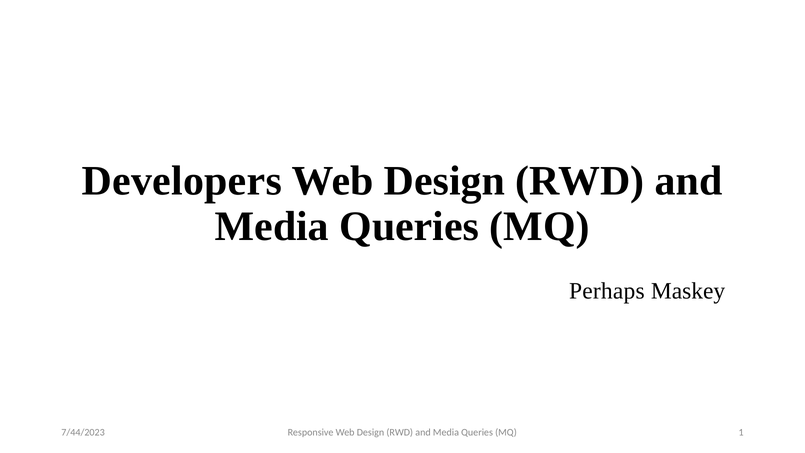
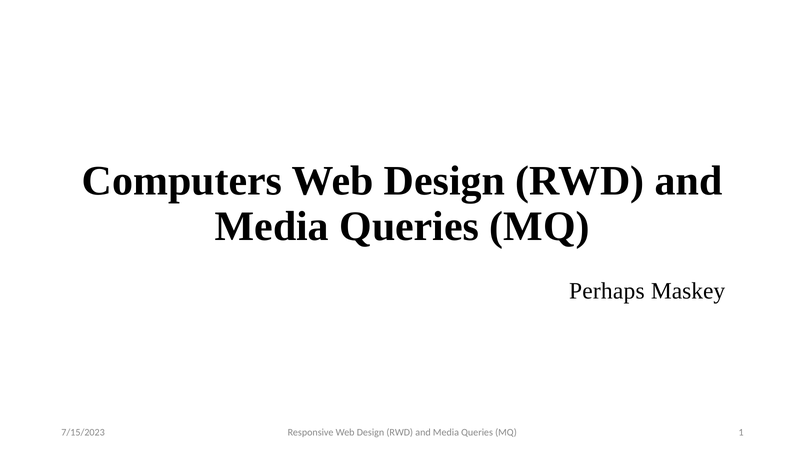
Developers: Developers -> Computers (182, 181)
7/44/2023: 7/44/2023 -> 7/15/2023 (83, 432)
